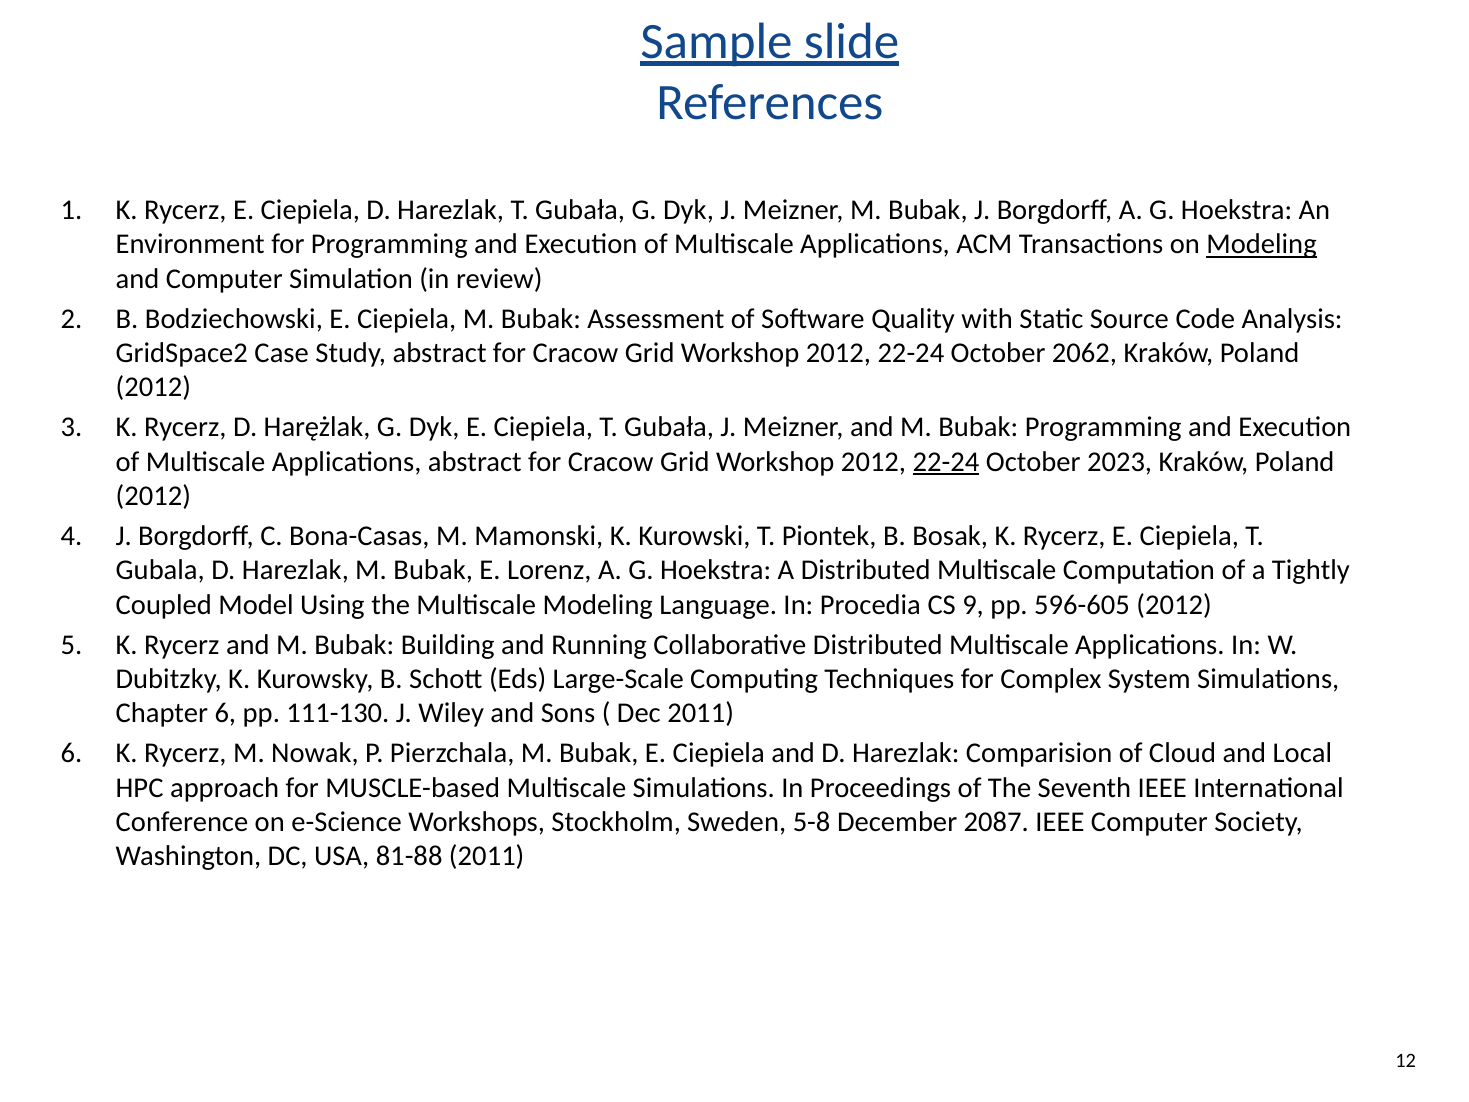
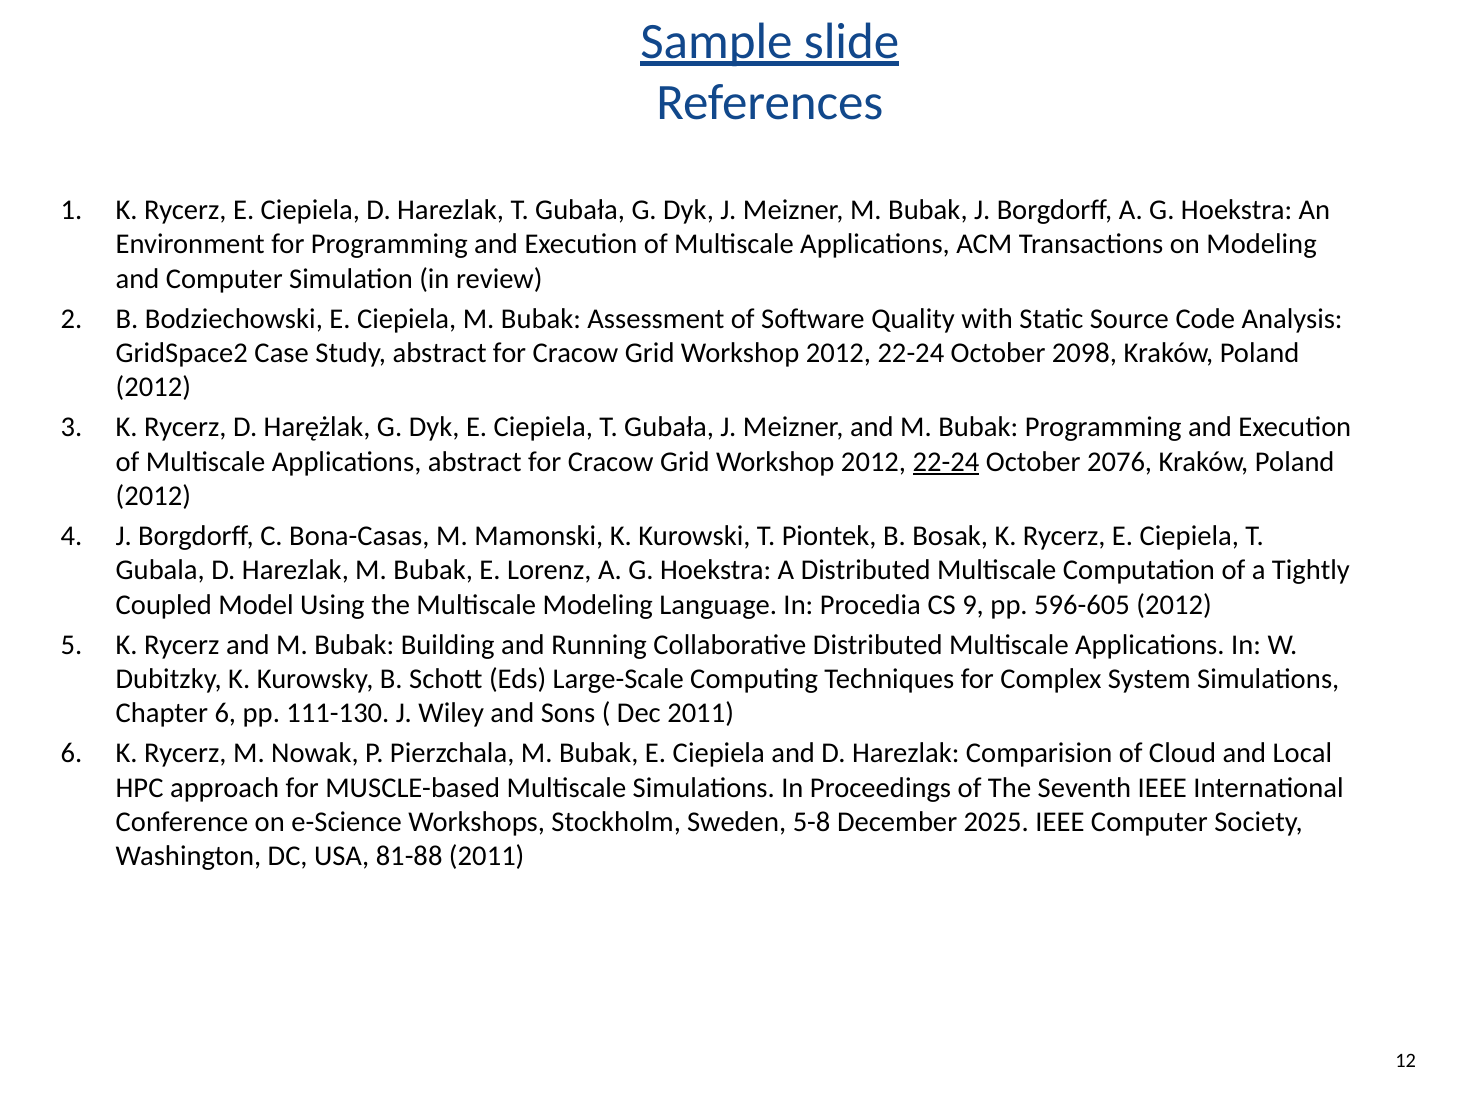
Modeling underline: present -> none (1262, 244)
2062: 2062 -> 2098 (1084, 353)
2023: 2023 -> 2076 (1120, 462)
2087: 2087 -> 2025 (996, 822)
